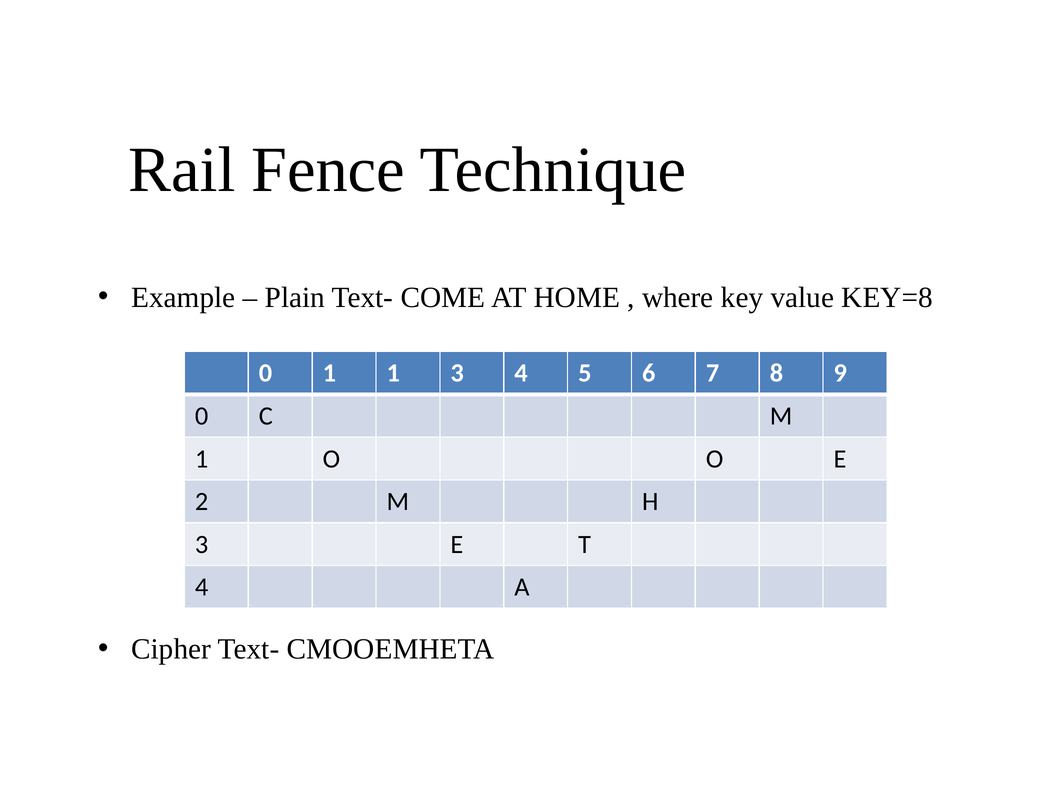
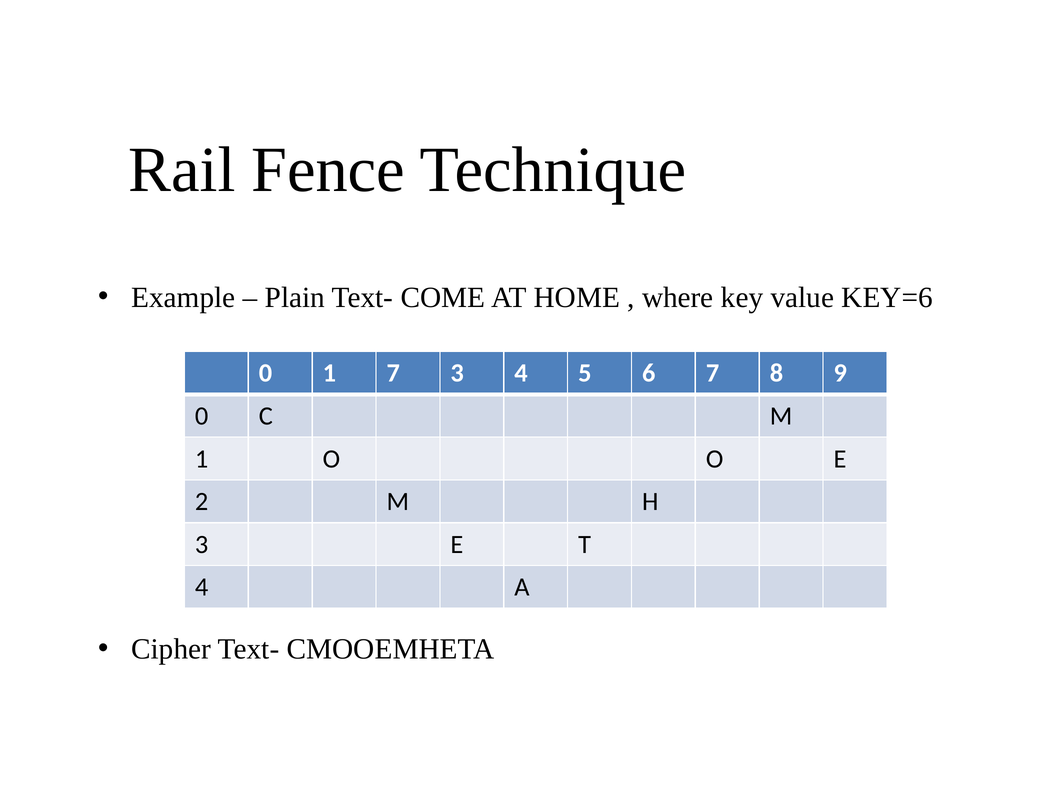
KEY=8: KEY=8 -> KEY=6 (887, 297)
1 1: 1 -> 7 (393, 373)
